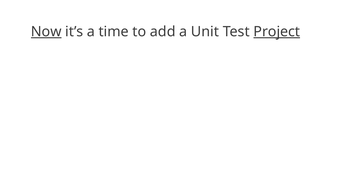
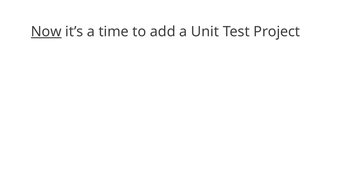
Project underline: present -> none (277, 32)
